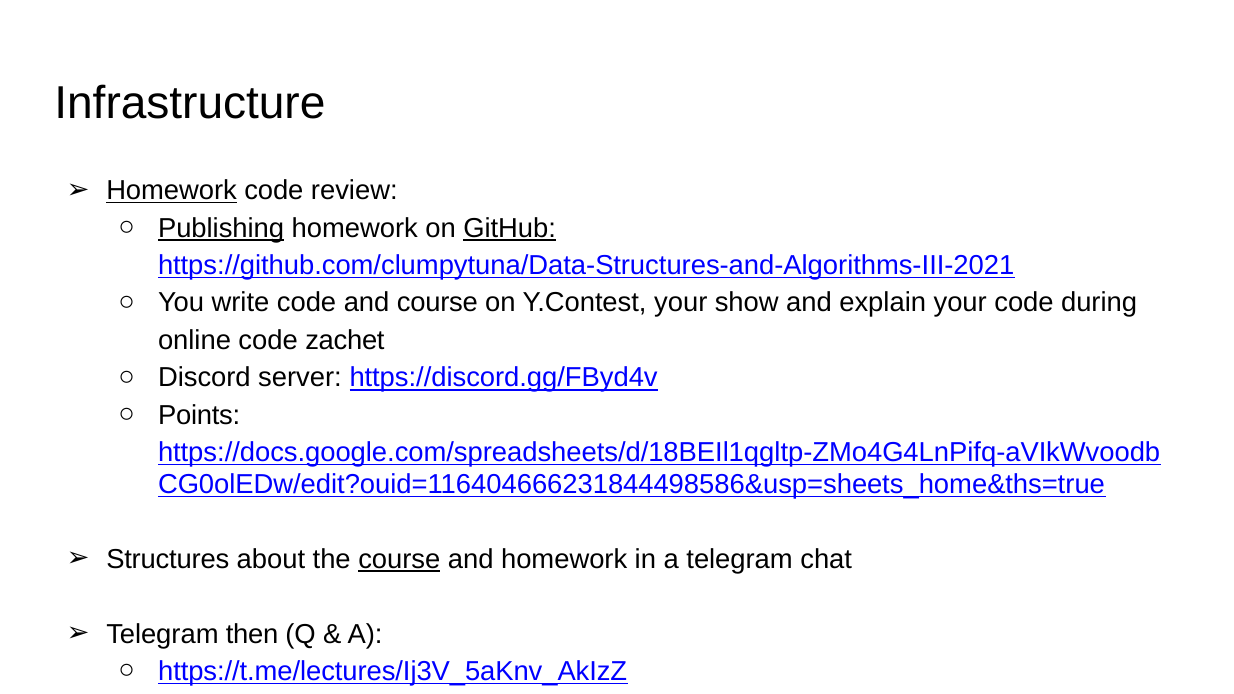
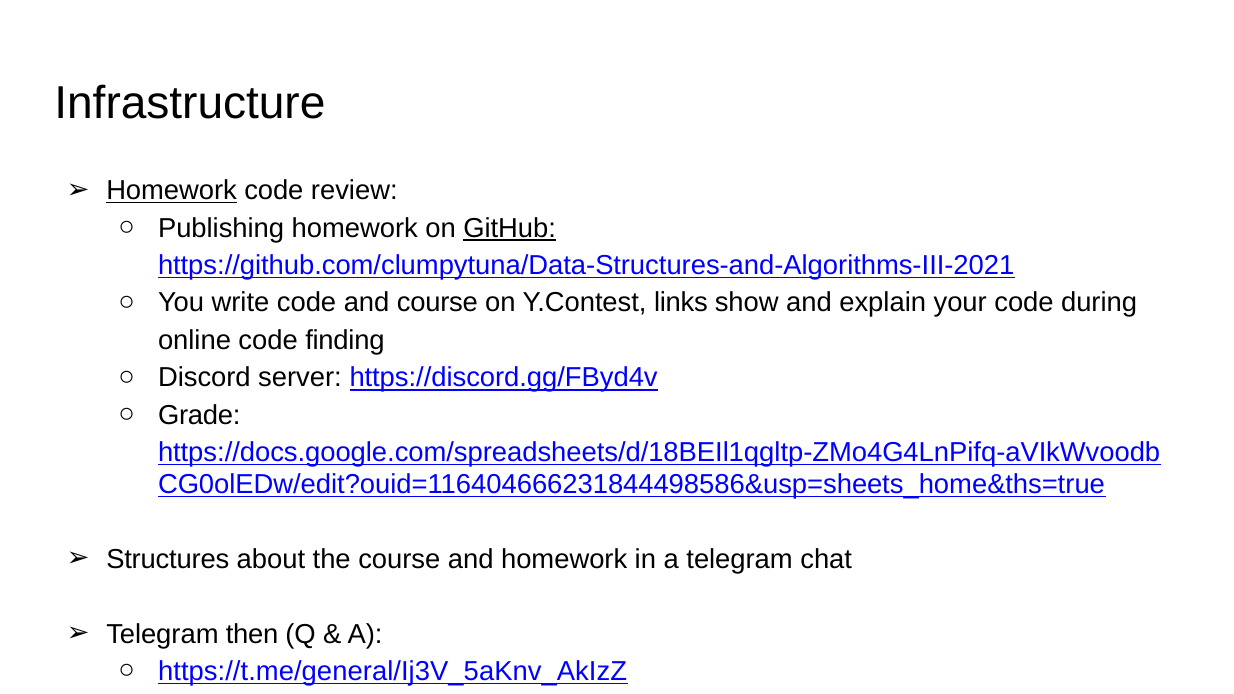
Publishing underline: present -> none (221, 228)
Y.Contest your: your -> links (681, 303)
zachet: zachet -> finding (345, 340)
Points: Points -> Grade (199, 415)
course underline: present -> none (399, 559)
https://t.me/lectures/Ij3V_5aKnv_AkIzZ: https://t.me/lectures/Ij3V_5aKnv_AkIzZ -> https://t.me/general/Ij3V_5aKnv_AkIzZ (393, 672)
